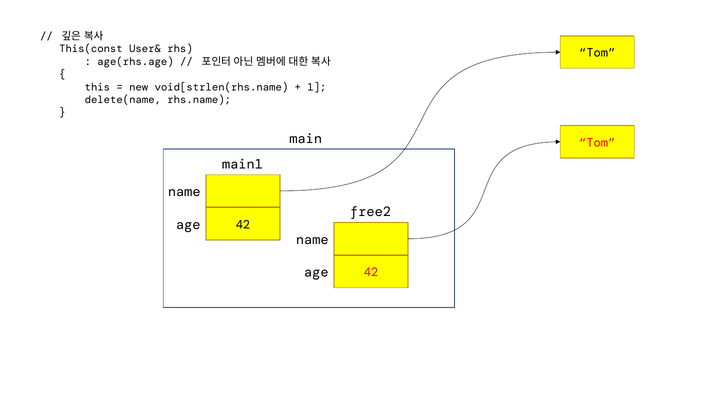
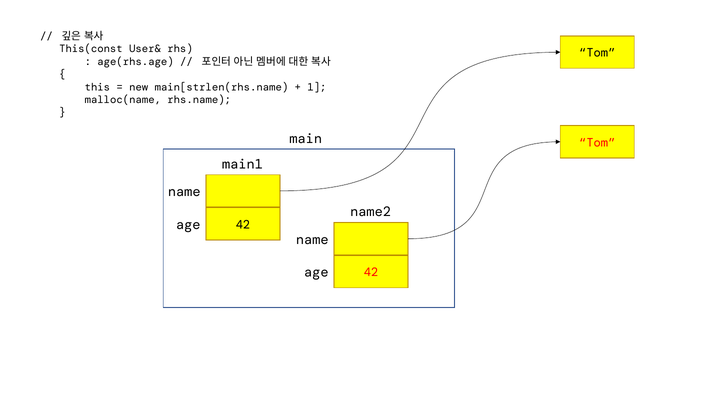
void[strlen(rhs.name: void[strlen(rhs.name -> main[strlen(rhs.name (221, 87)
delete(name: delete(name -> malloc(name (123, 100)
free2: free2 -> name2 (371, 212)
